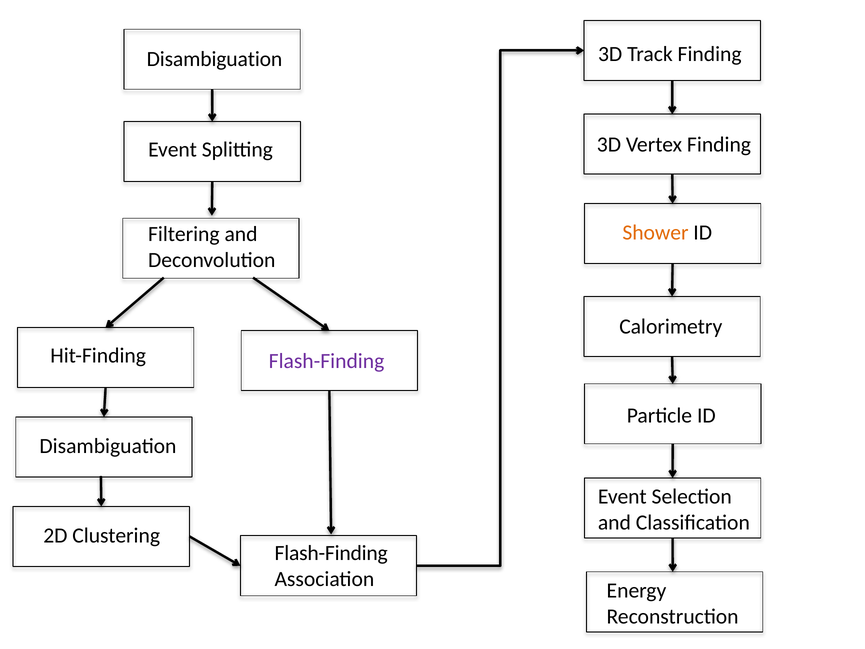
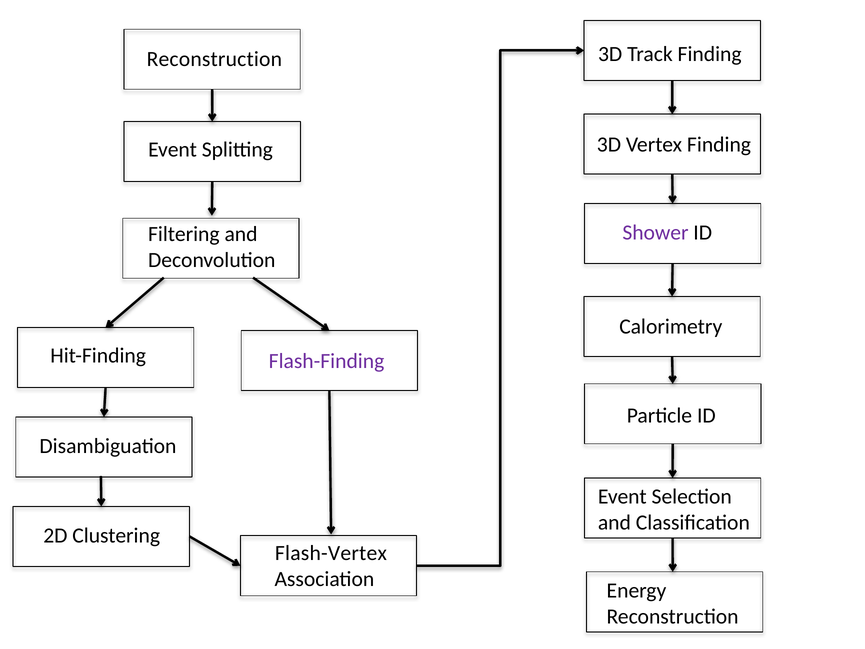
Disambiguation: Disambiguation -> Reconstruction (214, 59)
Shower colour: orange -> purple (655, 233)
Flash-Finding: Flash-Finding -> Flash-Vertex (331, 553)
